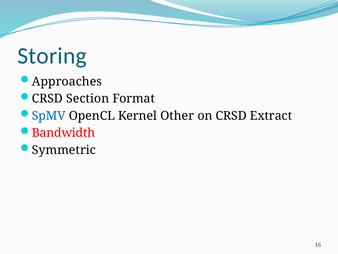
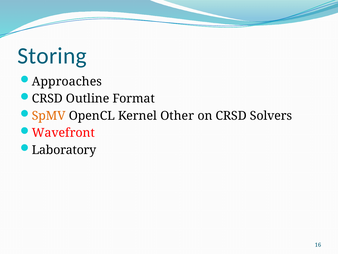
Section: Section -> Outline (88, 98)
SpMV colour: blue -> orange (49, 116)
Extract: Extract -> Solvers (271, 116)
Bandwidth: Bandwidth -> Wavefront (63, 133)
Symmetric: Symmetric -> Laboratory (64, 150)
